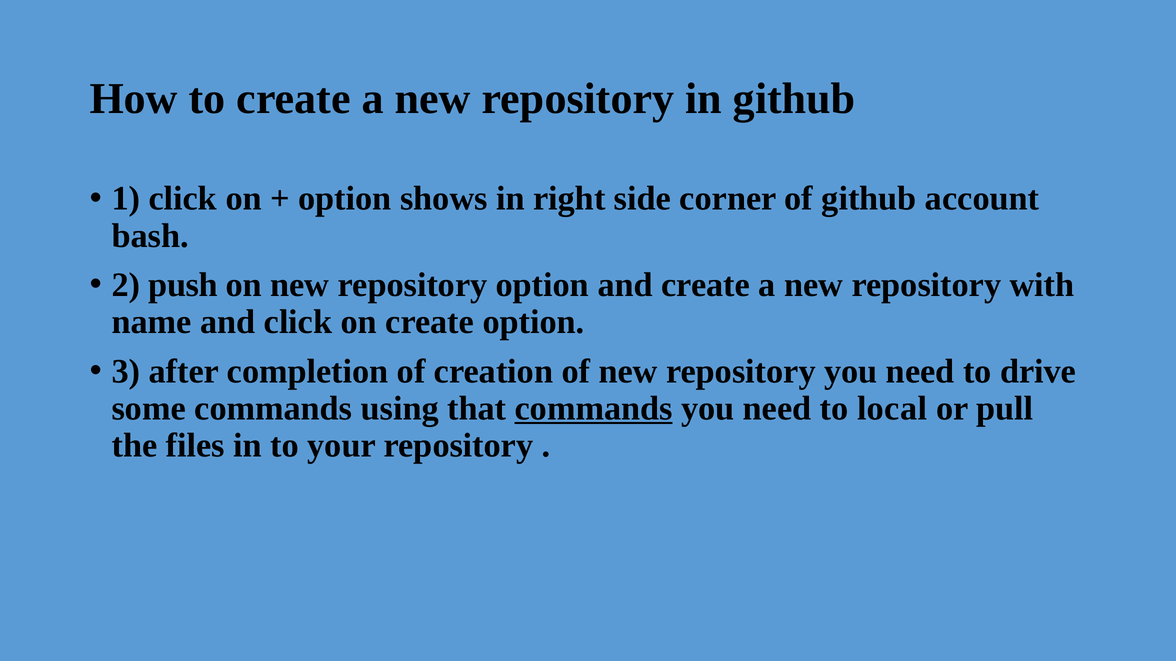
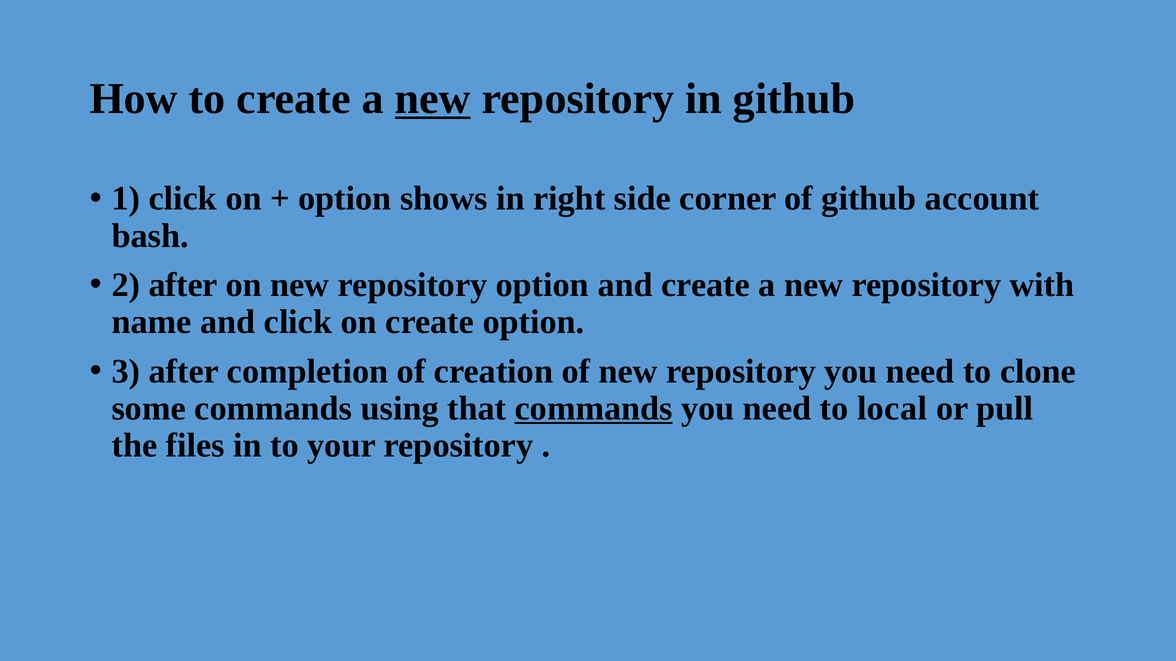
new underline: none -> present (433, 99)
2 push: push -> after (183, 285)
drive: drive -> clone (1038, 372)
